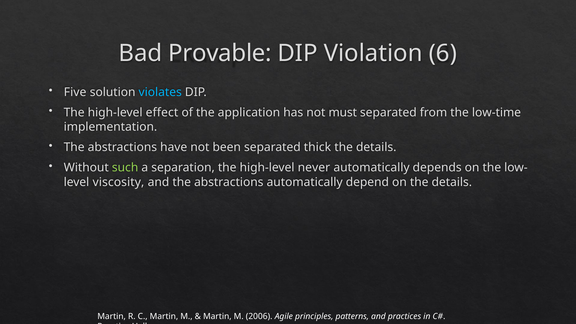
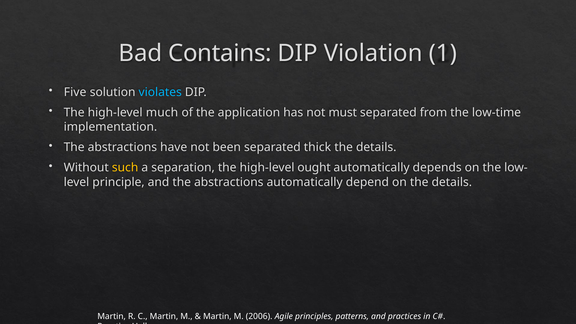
Provable: Provable -> Contains (220, 53)
6: 6 -> 1 (443, 53)
effect: effect -> much (162, 112)
such colour: light green -> yellow (125, 168)
never: never -> ought (314, 168)
viscosity: viscosity -> principle (119, 182)
